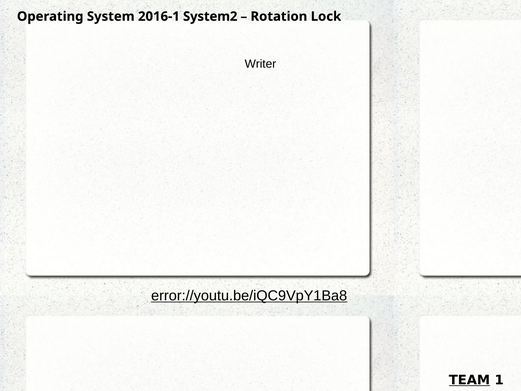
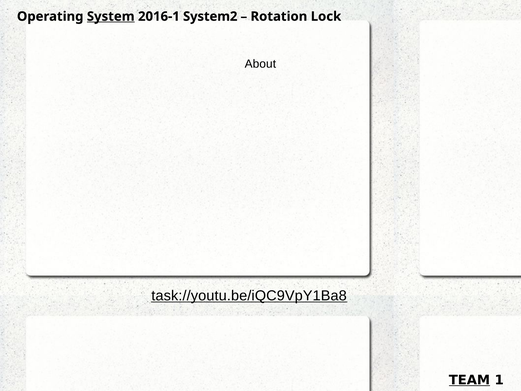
System underline: none -> present (111, 16)
Writer: Writer -> About (260, 64)
error://youtu.be/iQC9VpY1Ba8: error://youtu.be/iQC9VpY1Ba8 -> task://youtu.be/iQC9VpY1Ba8 (249, 296)
